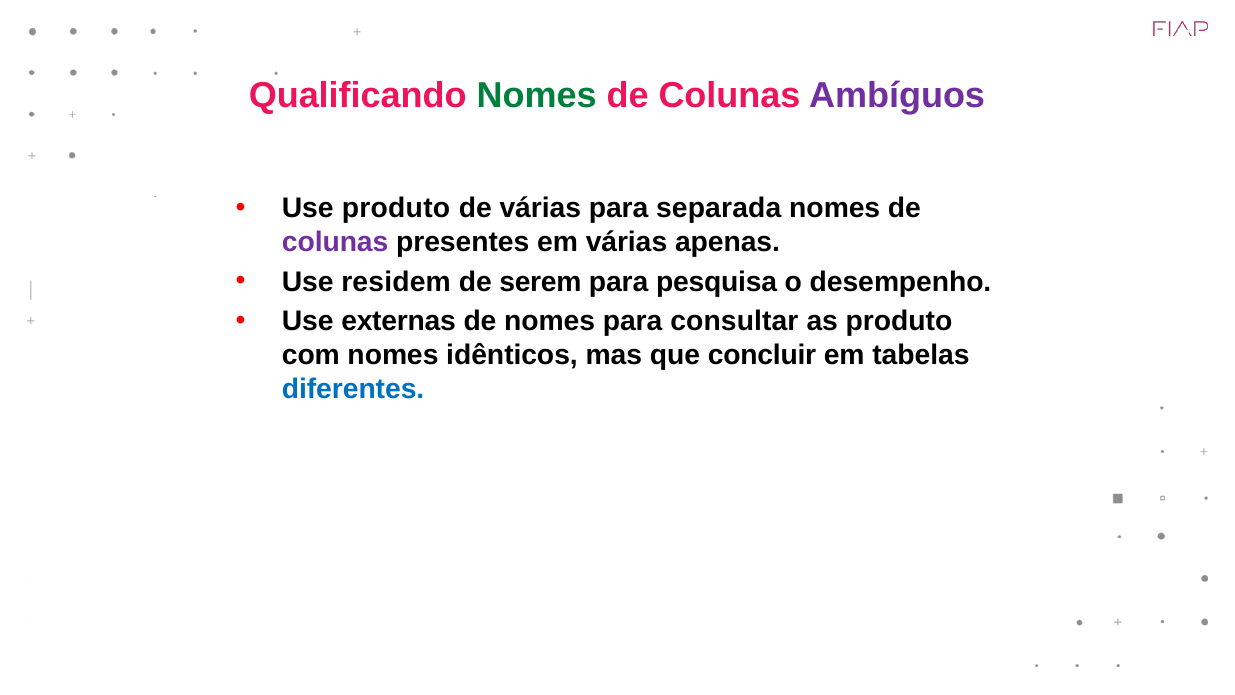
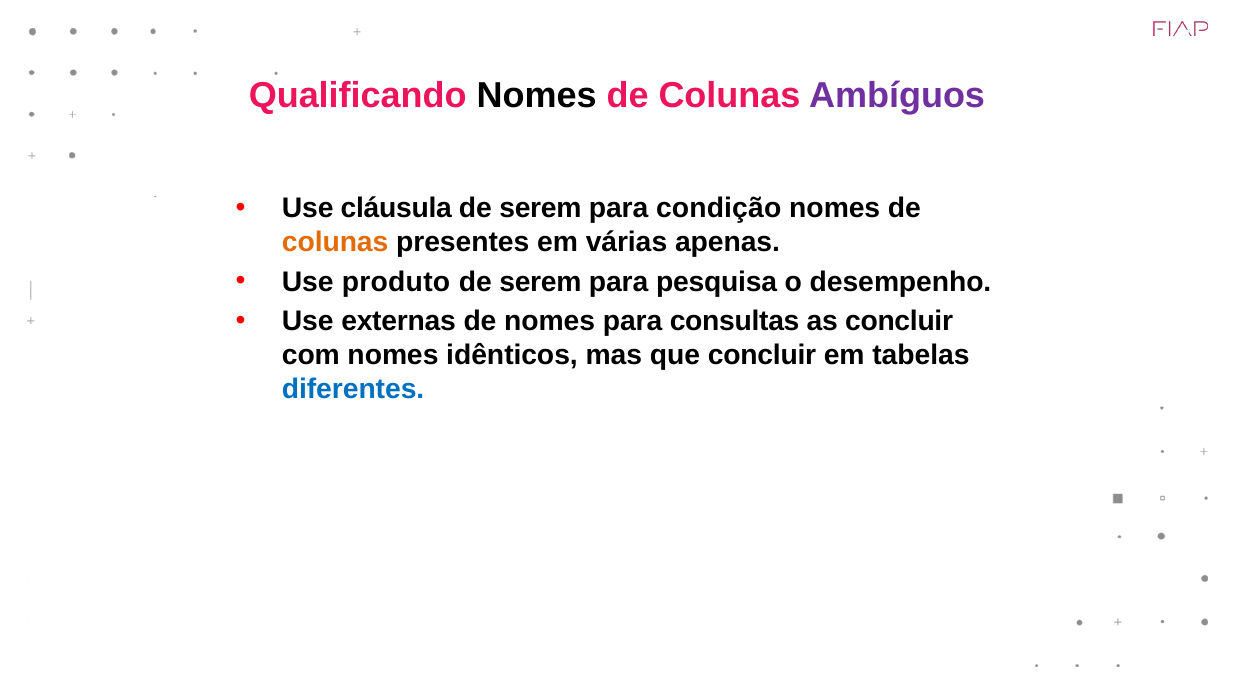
Nomes colour: green -> black (537, 96)
Use produto: produto -> cláusula (396, 209)
várias: várias -> serem (540, 209)
separada: separada -> condição (719, 209)
colunas colour: purple -> orange (335, 243)
residem: residem -> produto (396, 282)
consultar: consultar -> consultas (735, 321)
as produto: produto -> concluir (899, 321)
